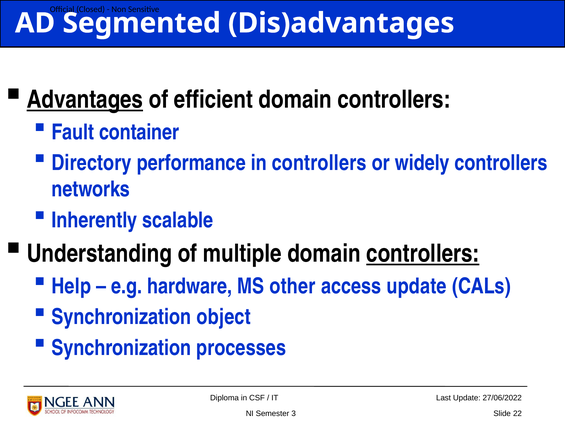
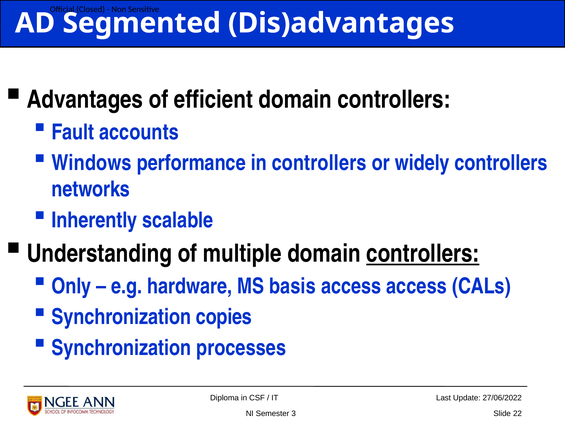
Advantages underline: present -> none (85, 100)
container: container -> accounts (139, 132)
Directory: Directory -> Windows (92, 163)
Help: Help -> Only (71, 286)
other: other -> basis (292, 286)
access update: update -> access (417, 286)
object: object -> copies (224, 317)
